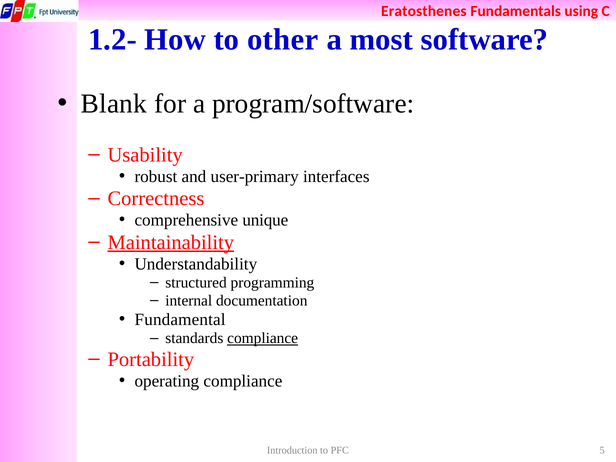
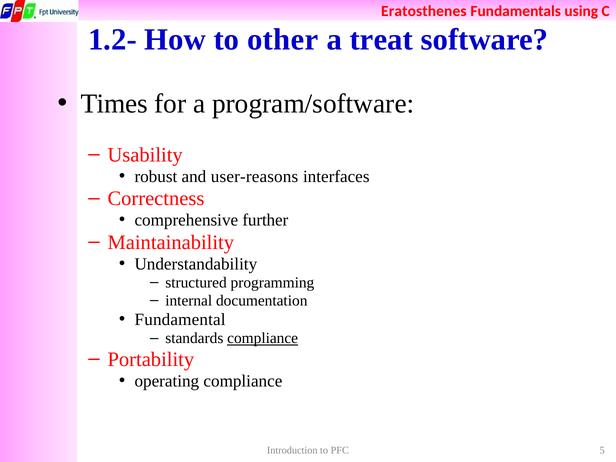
most: most -> treat (381, 40)
Blank: Blank -> Times (114, 104)
user-primary: user-primary -> user-reasons (255, 177)
unique: unique -> further (265, 220)
Maintainability underline: present -> none (171, 242)
